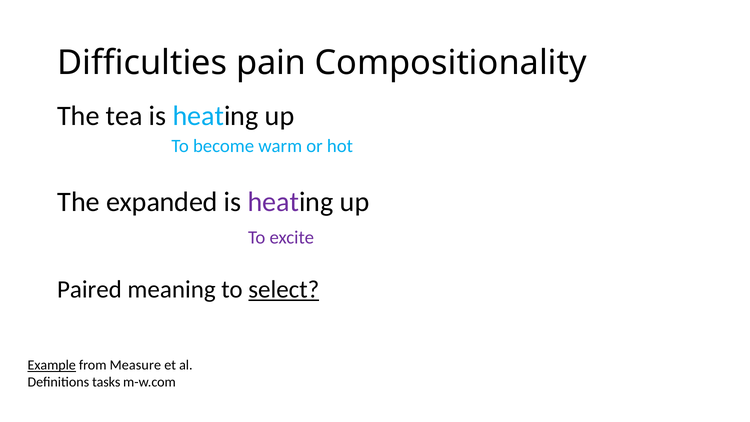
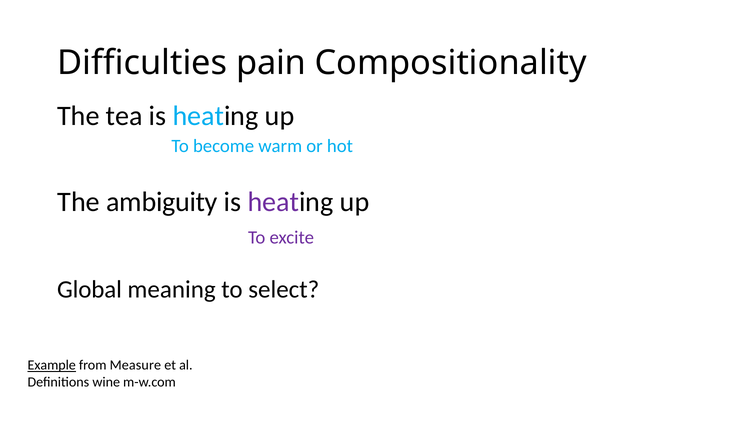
expanded: expanded -> ambiguity (162, 202)
Paired: Paired -> Global (90, 289)
select underline: present -> none (284, 289)
tasks: tasks -> wine (106, 382)
